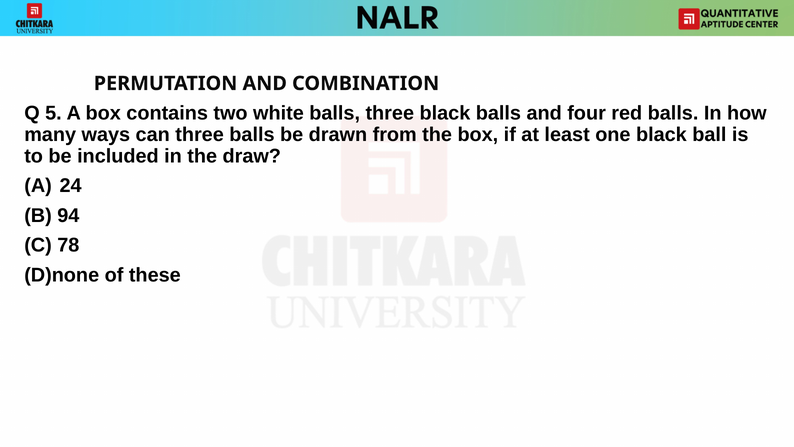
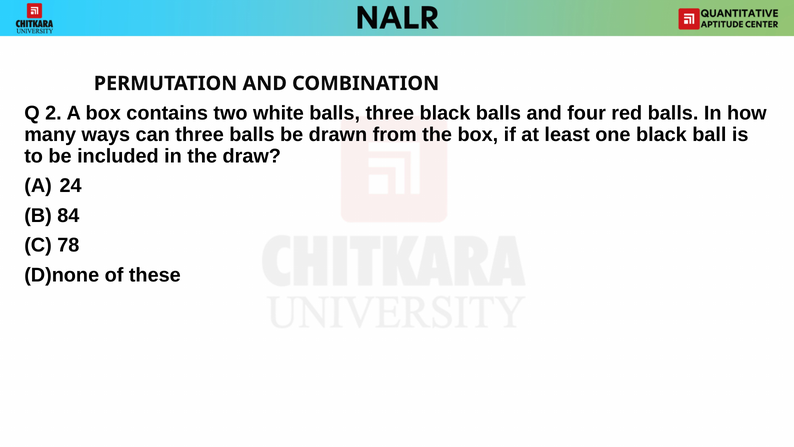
5: 5 -> 2 (53, 113)
94: 94 -> 84 (68, 215)
